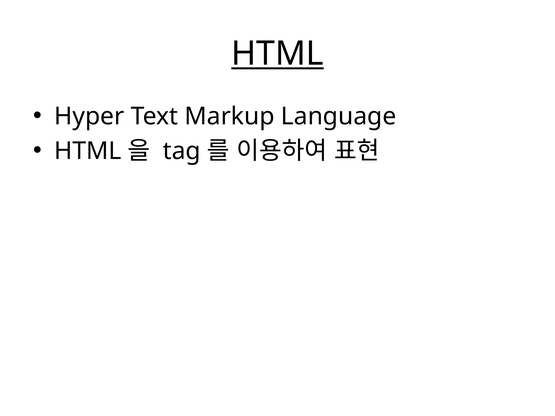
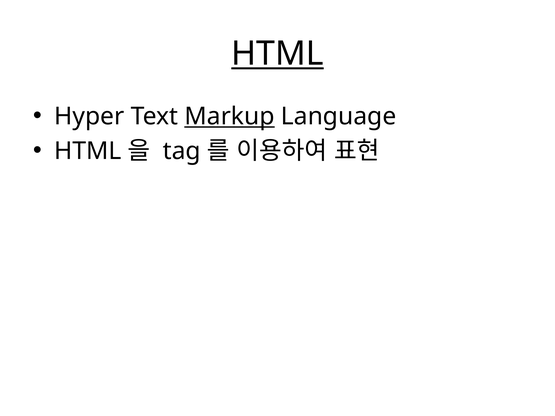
Markup underline: none -> present (230, 116)
